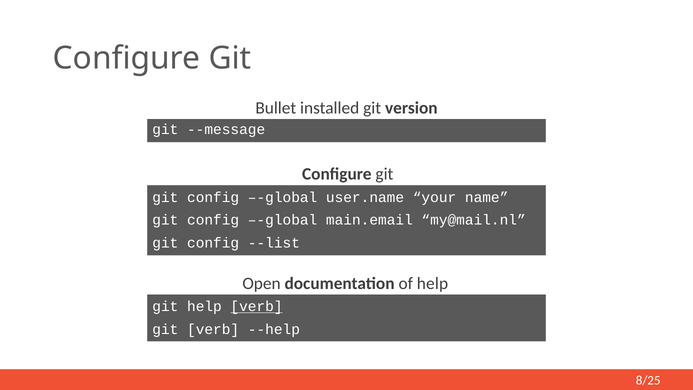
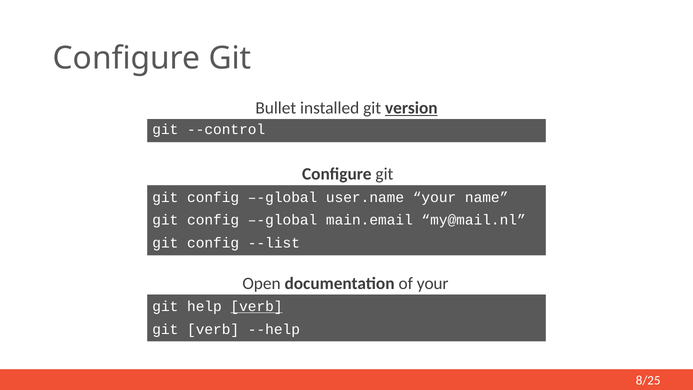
version underline: none -> present (411, 108)
--message: --message -> --control (226, 129)
of help: help -> your (433, 283)
